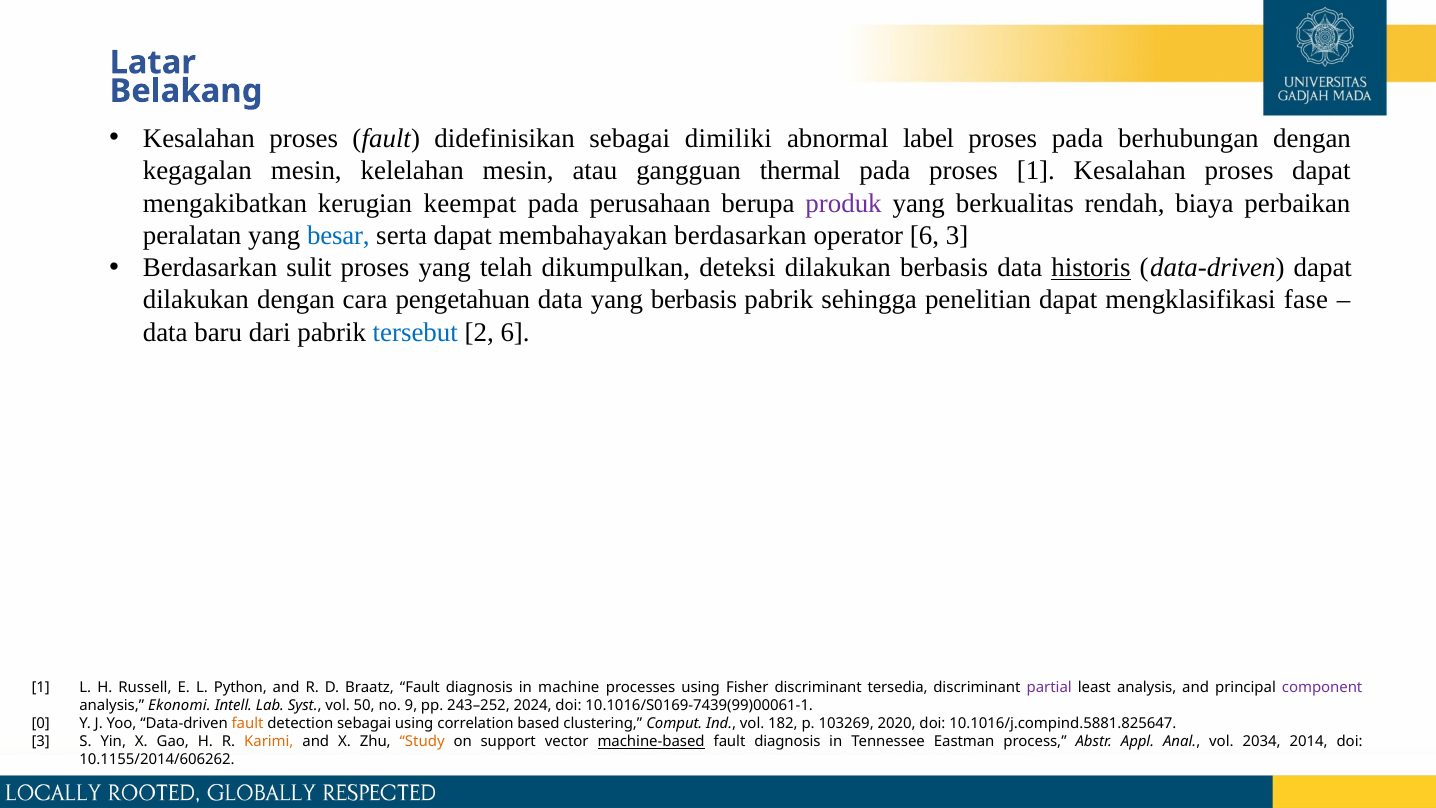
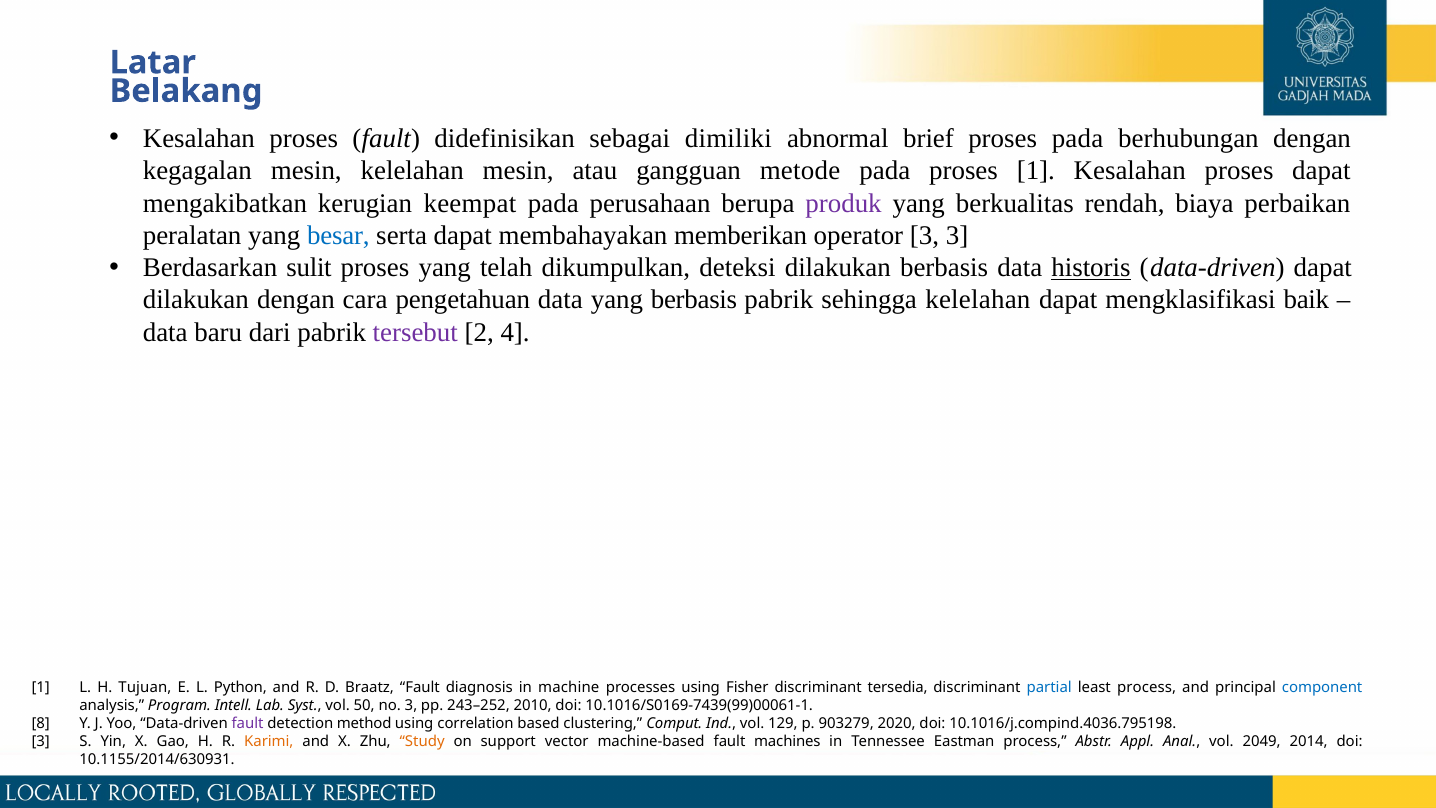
label: label -> brief (928, 138)
thermal: thermal -> metode (800, 171)
membahayakan berdasarkan: berdasarkan -> memberikan (741, 235)
operator 6: 6 -> 3 (925, 235)
sehingga penelitian: penelitian -> kelelahan (978, 300)
fase: fase -> baik (1306, 300)
tersebut colour: blue -> purple (415, 332)
2 6: 6 -> 4 (515, 332)
Russell: Russell -> Tujuan (145, 688)
partial colour: purple -> blue (1049, 688)
least analysis: analysis -> process (1147, 688)
component colour: purple -> blue (1322, 688)
Ekonomi: Ekonomi -> Program (179, 706)
no 9: 9 -> 3 (411, 706)
2024: 2024 -> 2010 (533, 706)
0: 0 -> 8 (41, 724)
fault colour: orange -> purple (248, 724)
detection sebagai: sebagai -> method (364, 724)
182: 182 -> 129 (783, 724)
103269: 103269 -> 903279 (846, 724)
10.1016/j.compind.5881.825647: 10.1016/j.compind.5881.825647 -> 10.1016/j.compind.4036.795198 (1063, 724)
machine-based underline: present -> none (651, 742)
diagnosis: diagnosis -> machines (787, 742)
2034: 2034 -> 2049 (1262, 742)
10.1155/2014/606262: 10.1155/2014/606262 -> 10.1155/2014/630931 (157, 760)
